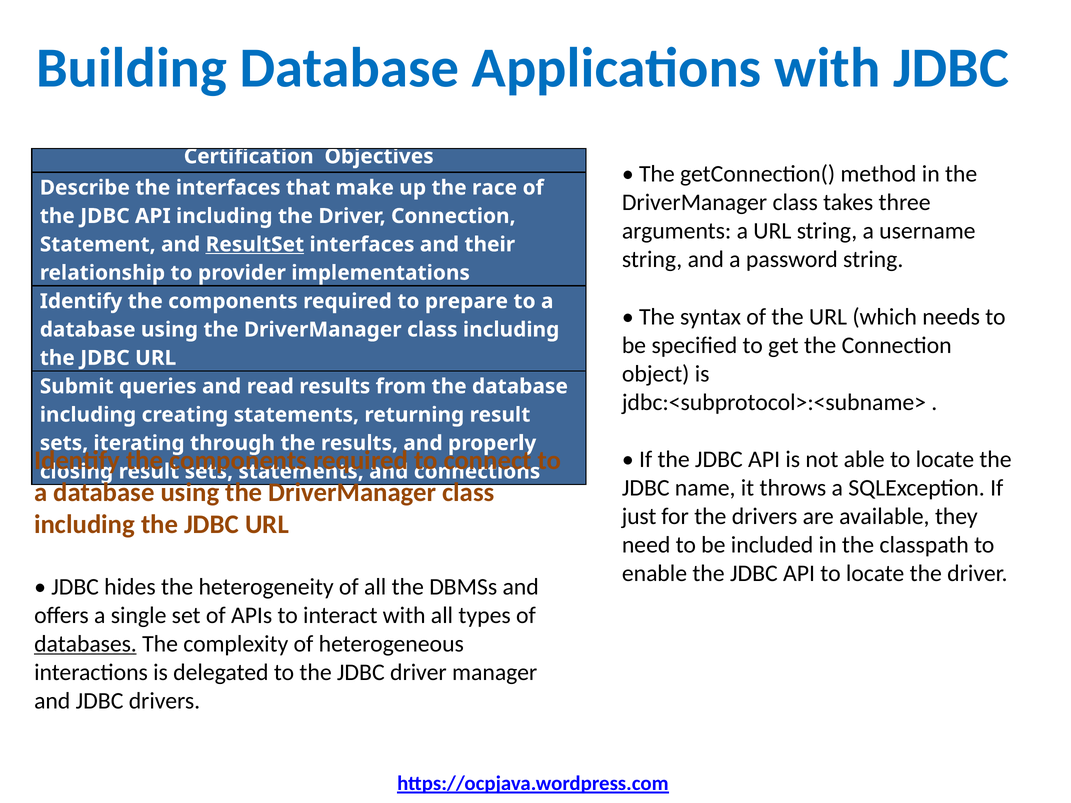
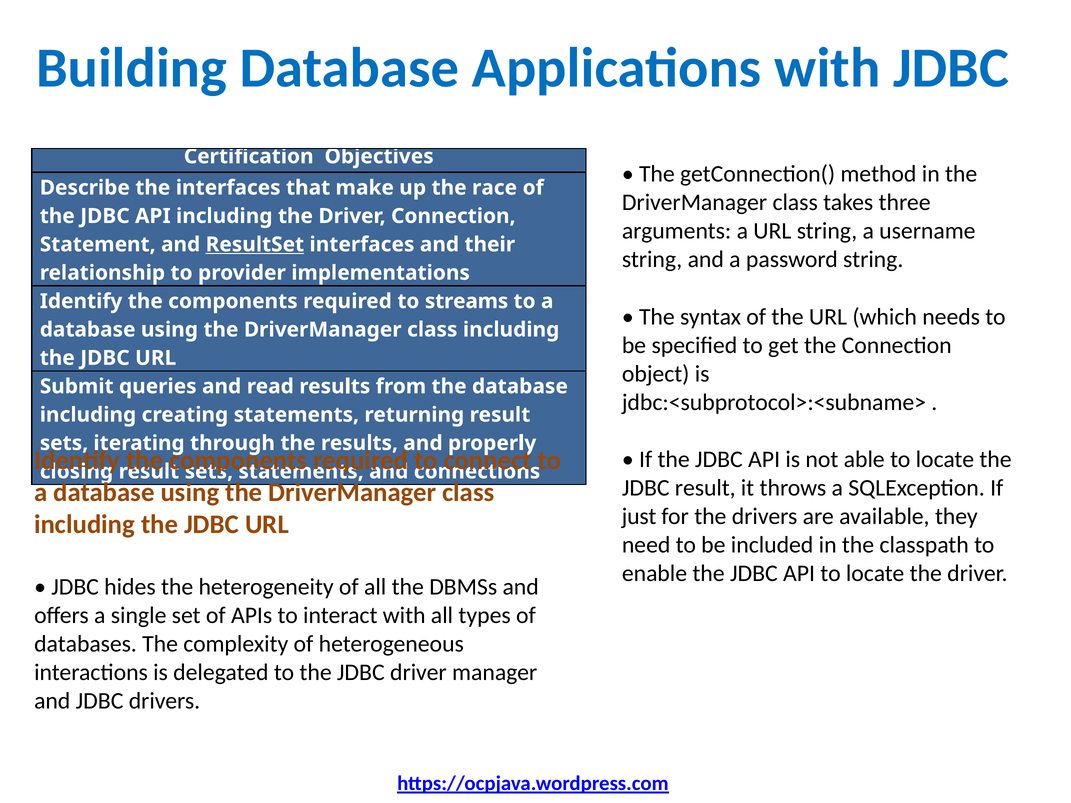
prepare: prepare -> streams (467, 301)
JDBC name: name -> result (705, 488)
databases underline: present -> none (85, 644)
